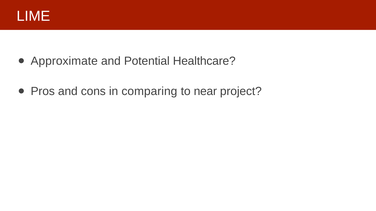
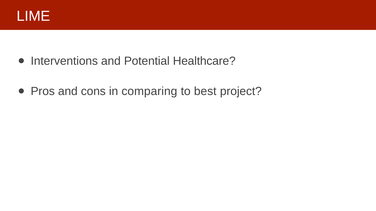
Approximate: Approximate -> Interventions (64, 61)
near: near -> best (205, 91)
